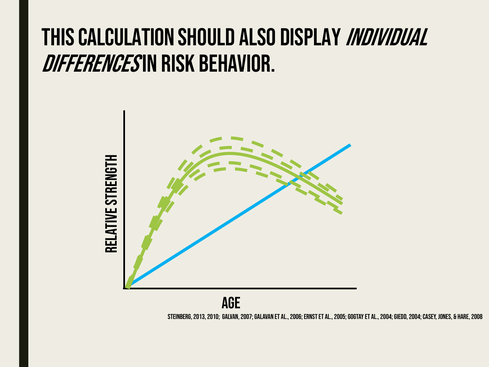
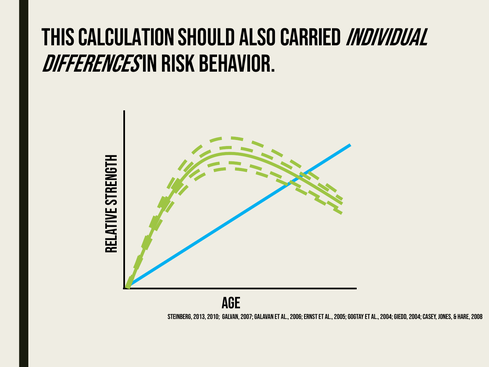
display: display -> carried (311, 37)
